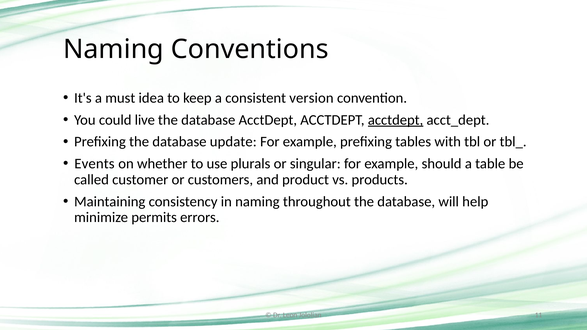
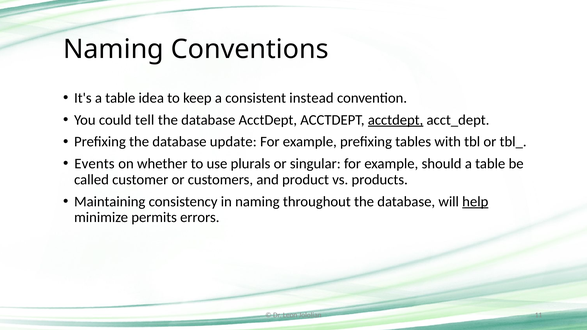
It's a must: must -> table (120, 98)
version: version -> instead (311, 98)
live: live -> tell (145, 120)
help underline: none -> present (475, 202)
